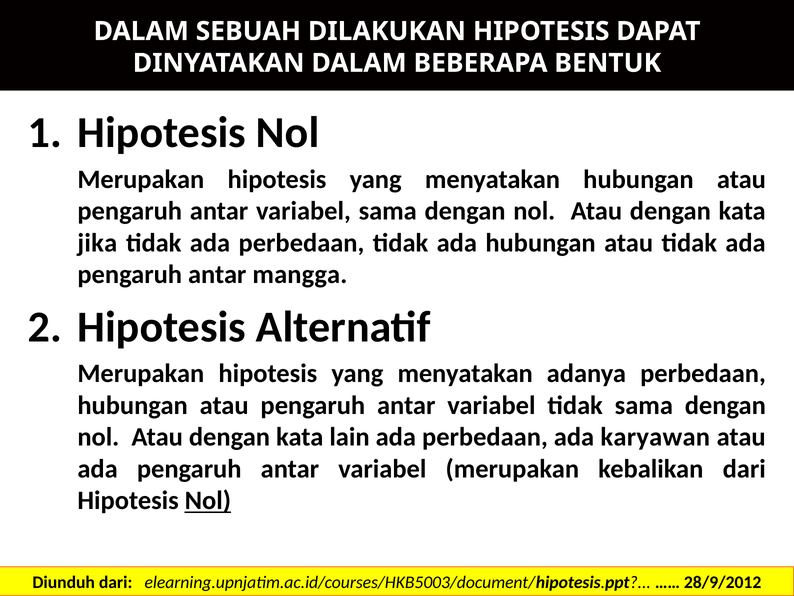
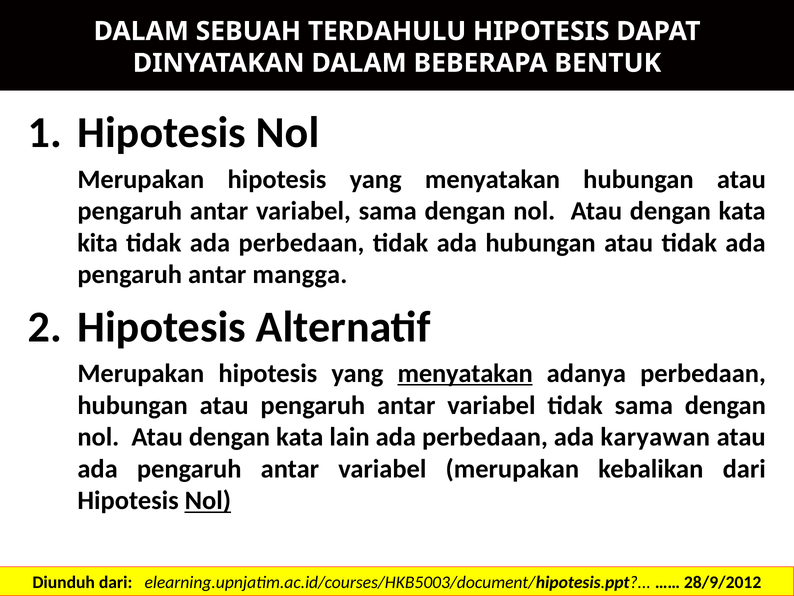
DILAKUKAN: DILAKUKAN -> TERDAHULU (387, 31)
jika: jika -> kita (98, 243)
menyatakan underline: none -> present (465, 373)
